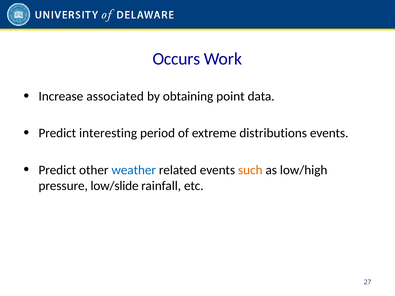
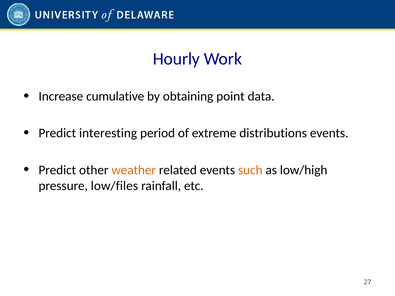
Occurs: Occurs -> Hourly (176, 59)
associated: associated -> cumulative (115, 96)
weather colour: blue -> orange (134, 170)
low/slide: low/slide -> low/files (114, 186)
